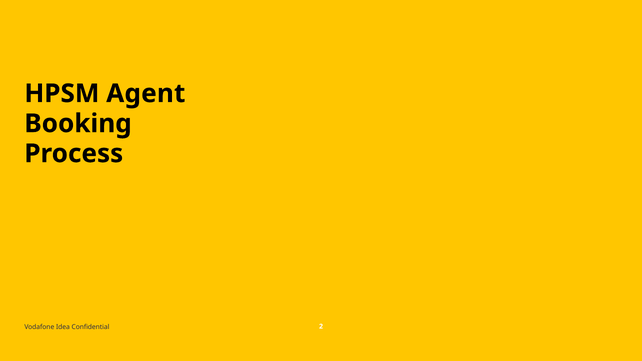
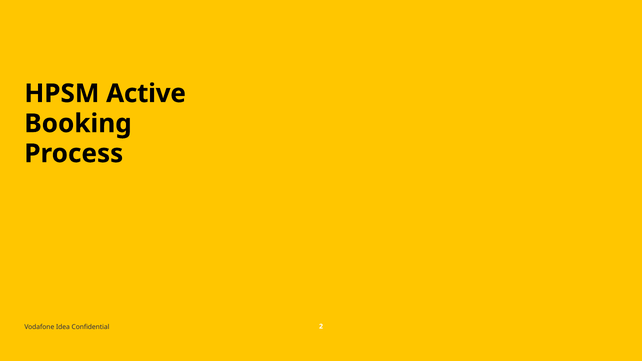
Agent: Agent -> Active (146, 94)
